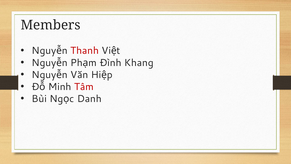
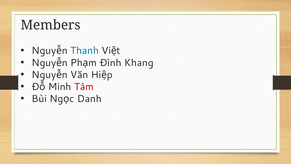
Thanh colour: red -> blue (85, 51)
